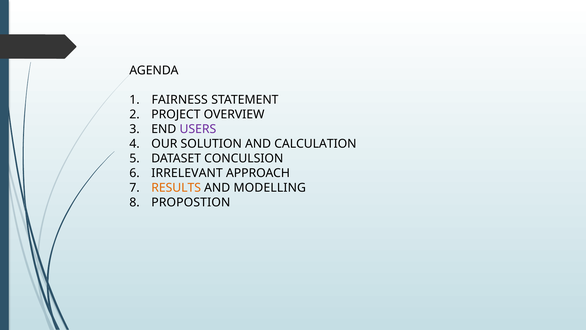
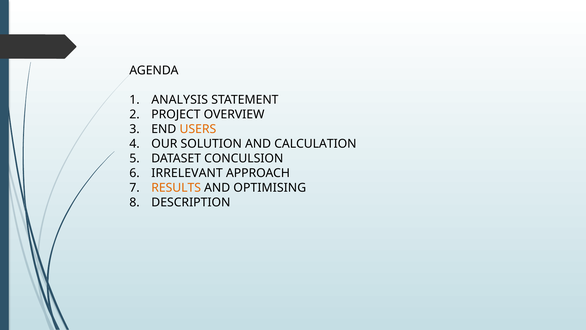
FAIRNESS: FAIRNESS -> ANALYSIS (180, 100)
USERS colour: purple -> orange (198, 129)
MODELLING: MODELLING -> OPTIMISING (270, 188)
PROPOSTION: PROPOSTION -> DESCRIPTION (191, 202)
